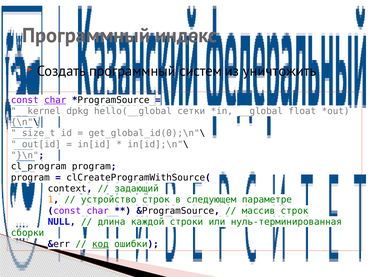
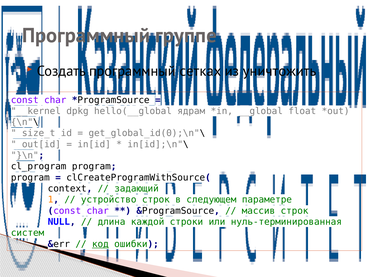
индекс: индекс -> группе (186, 36)
систем: систем -> сетках (200, 71)
char underline: present -> none (55, 100)
сетки: сетки -> ядрам (191, 111)
сборки: сборки -> систем (28, 233)
